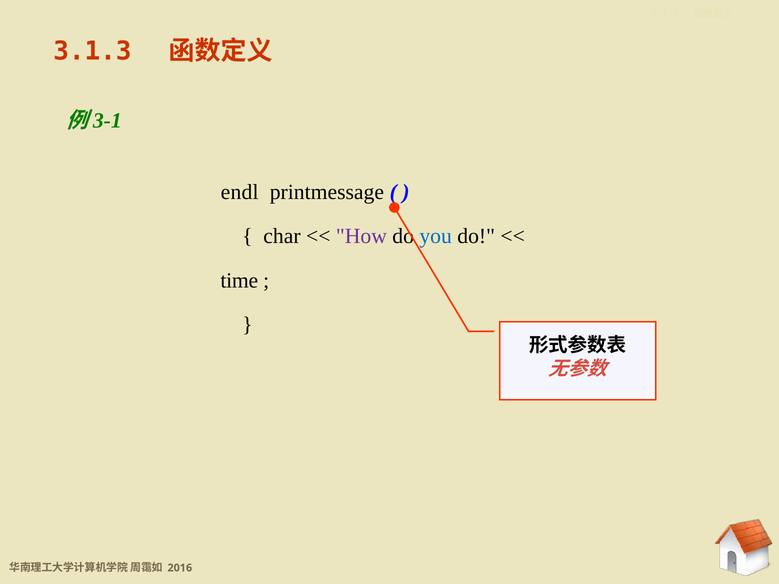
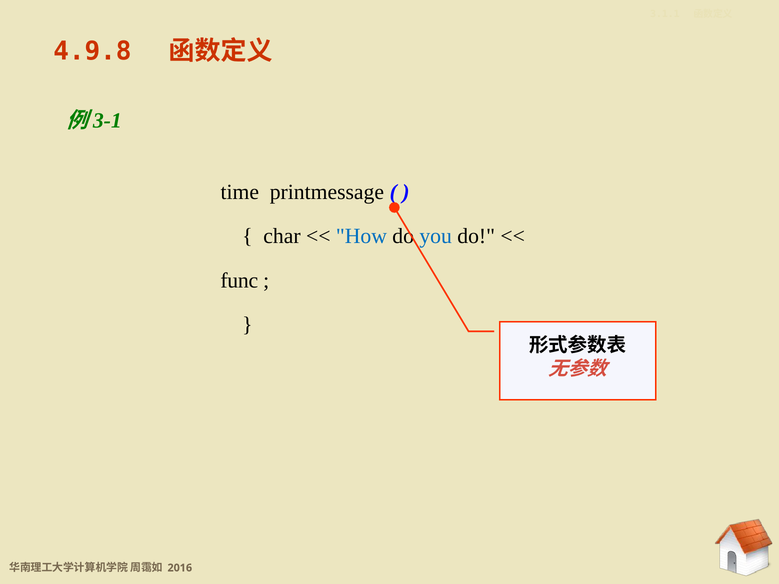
3.1.3: 3.1.3 -> 4.9.8 (92, 51)
endl: endl -> time (240, 192)
How colour: purple -> blue (361, 236)
time: time -> func (239, 281)
